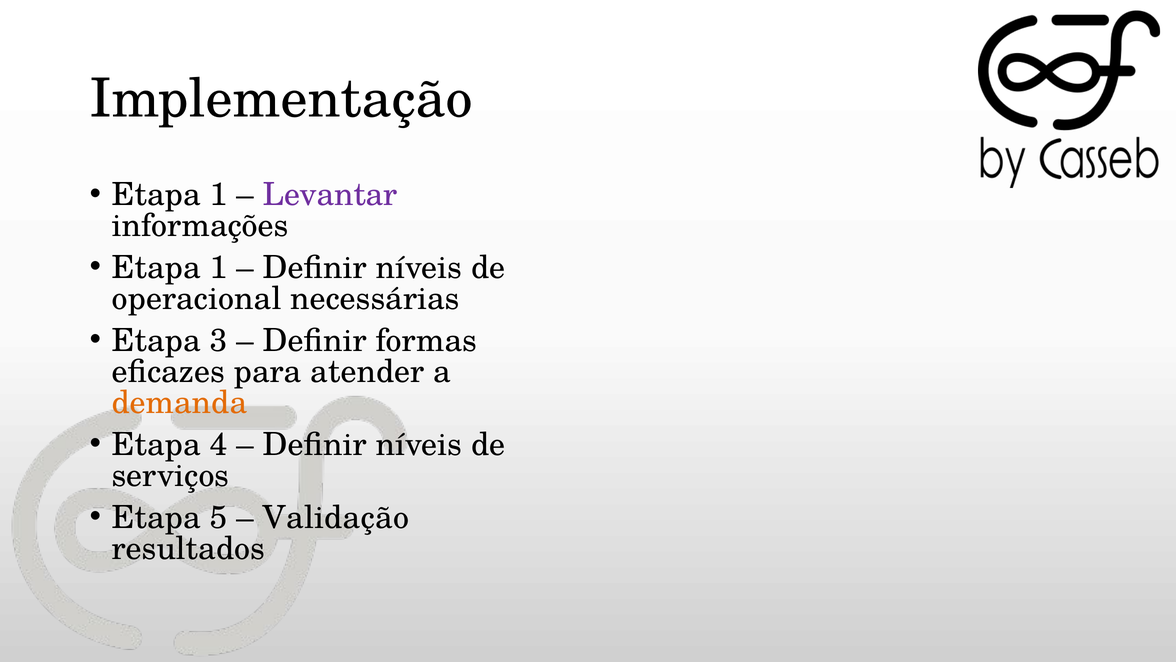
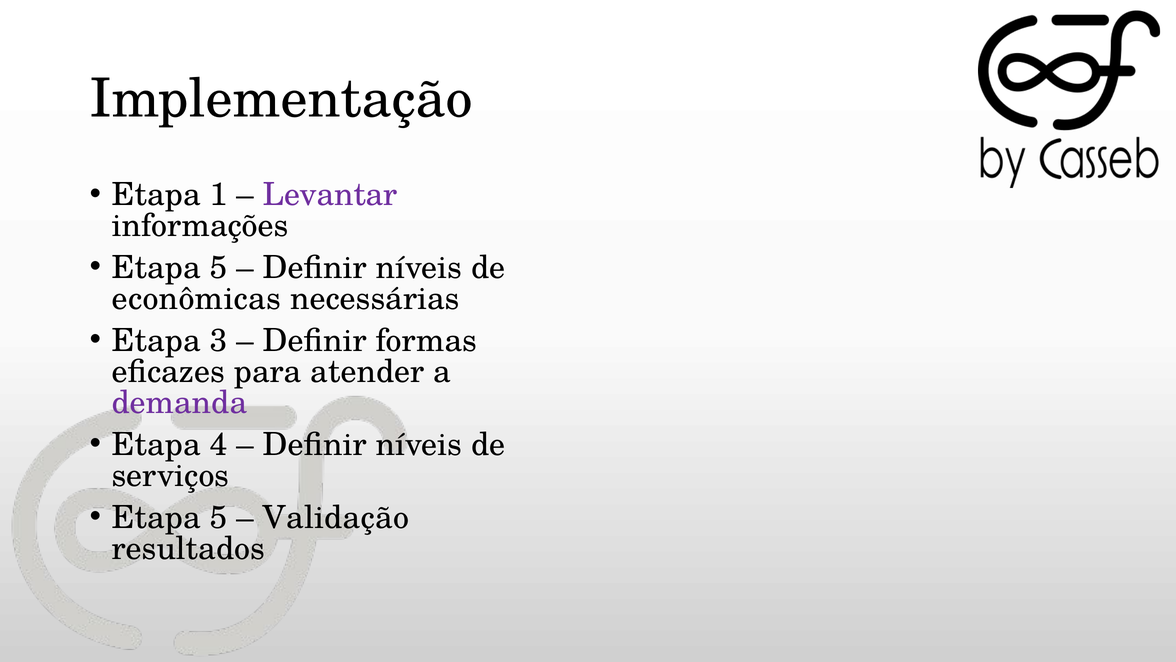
1: 1 -> 5 (219, 268)
operacional: operacional -> econômicas (197, 299)
demanda colour: orange -> purple (180, 402)
